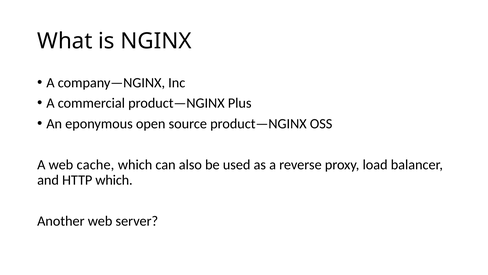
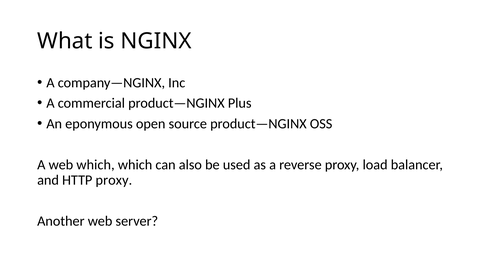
web cache: cache -> which (96, 164)
HTTP which: which -> proxy (114, 180)
